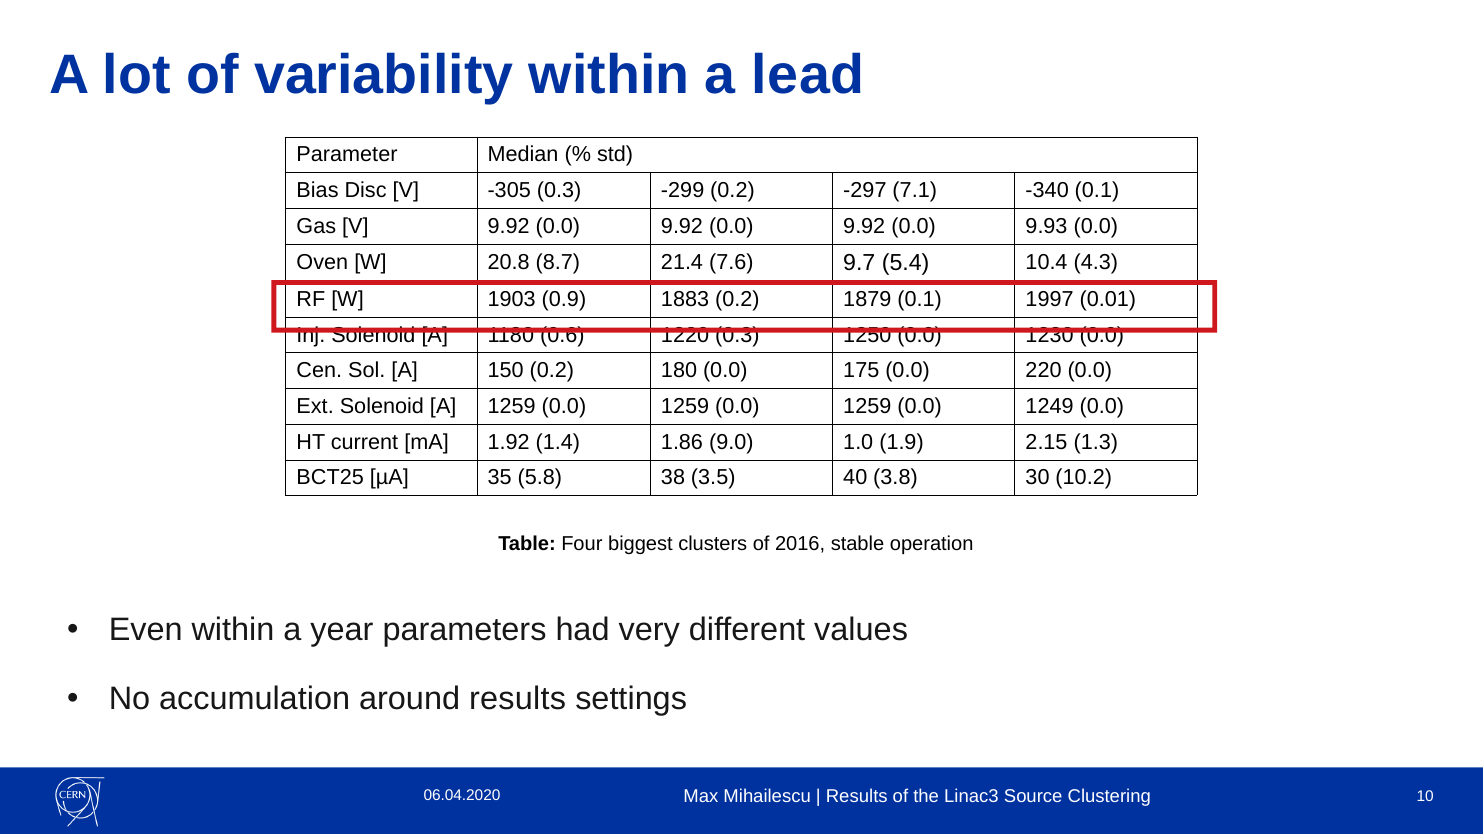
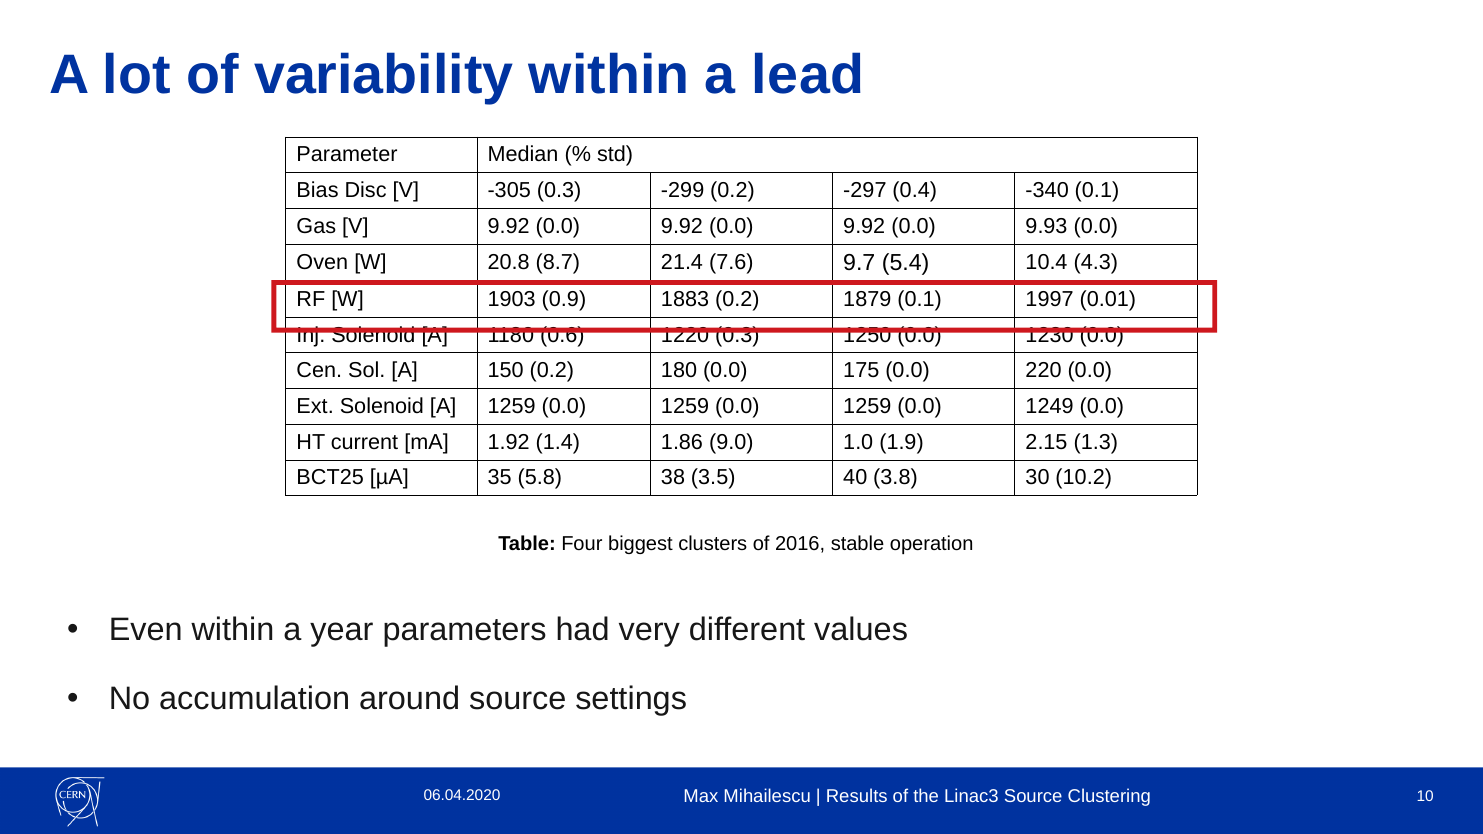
7.1: 7.1 -> 0.4 (915, 191)
around results: results -> source (518, 699)
